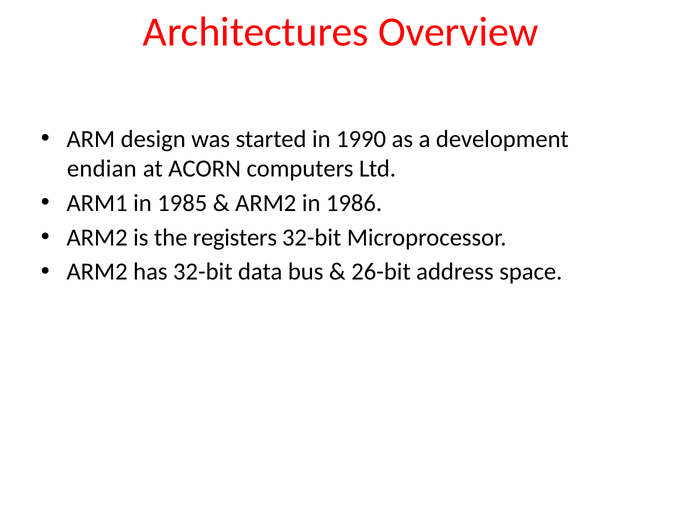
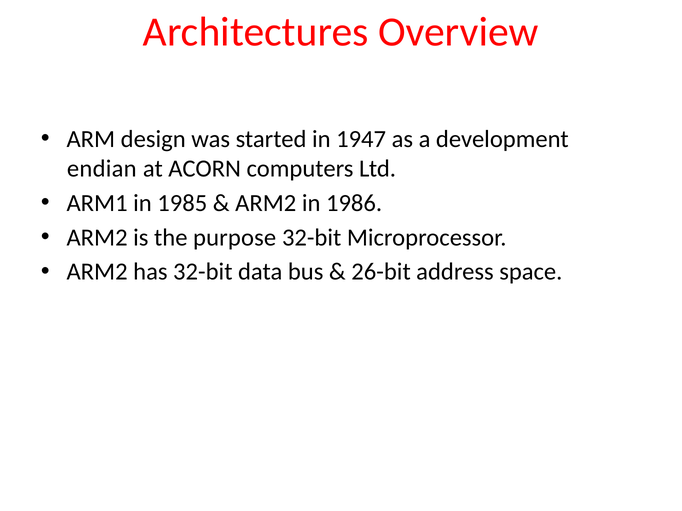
1990: 1990 -> 1947 (361, 139)
registers: registers -> purpose (235, 238)
